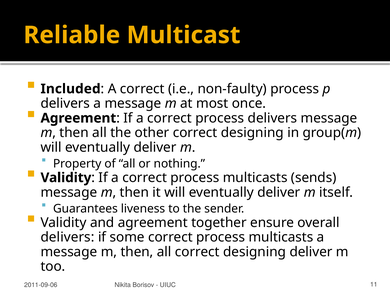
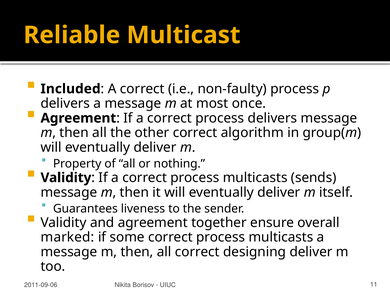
other correct designing: designing -> algorithm (252, 133)
delivers: delivers -> marked (67, 237)
